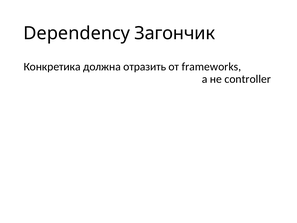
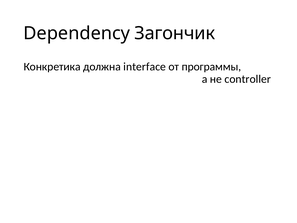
отразить: отразить -> interface (145, 67)
frameworks: frameworks -> программы (211, 67)
